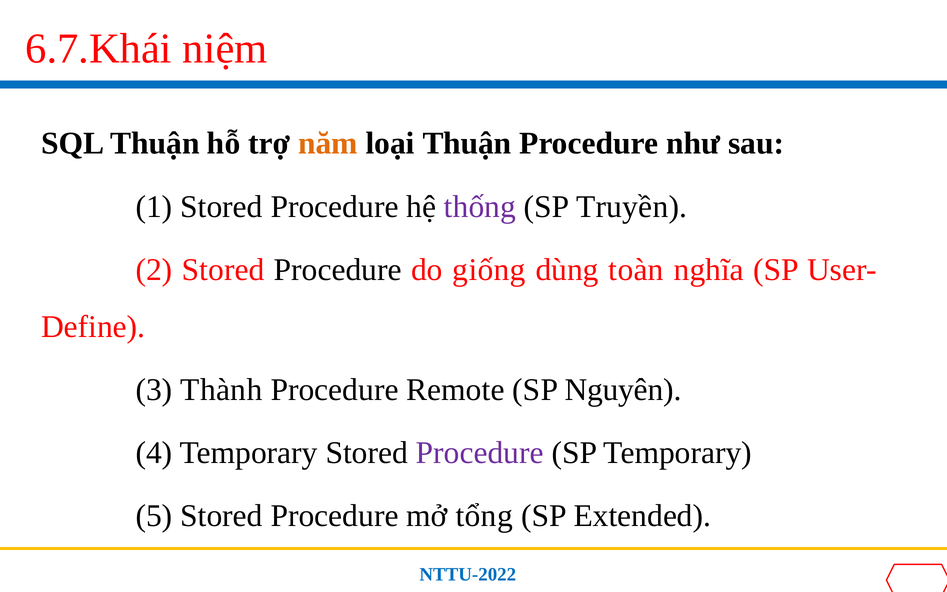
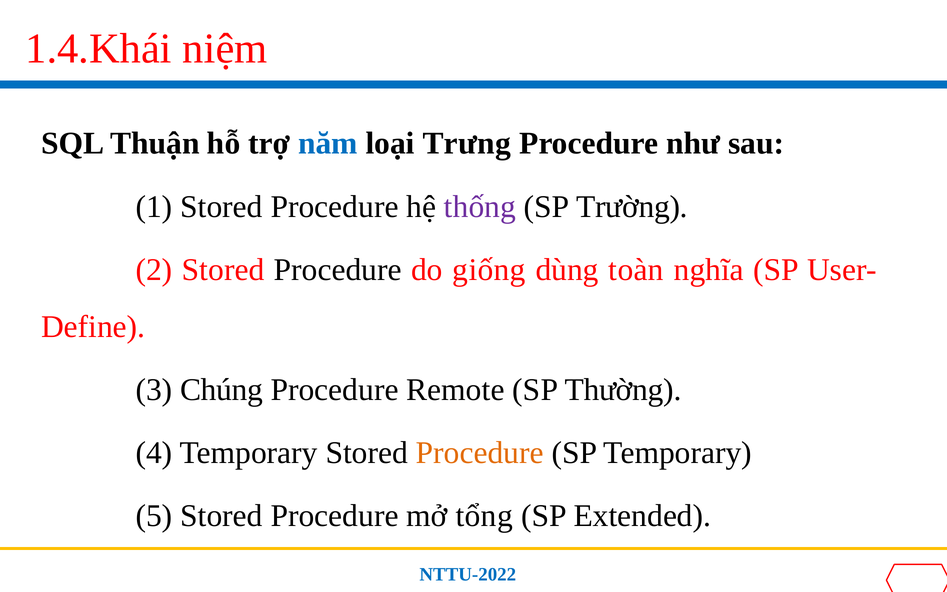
6.7.Khái: 6.7.Khái -> 1.4.Khái (98, 49)
năm colour: orange -> blue (328, 143)
loại Thuận: Thuận -> Trưng (467, 143)
Truyền: Truyền -> Trường (632, 207)
Thành: Thành -> Chúng (222, 390)
Nguyên: Nguyên -> Thường (623, 390)
Procedure colour: purple -> orange (480, 453)
